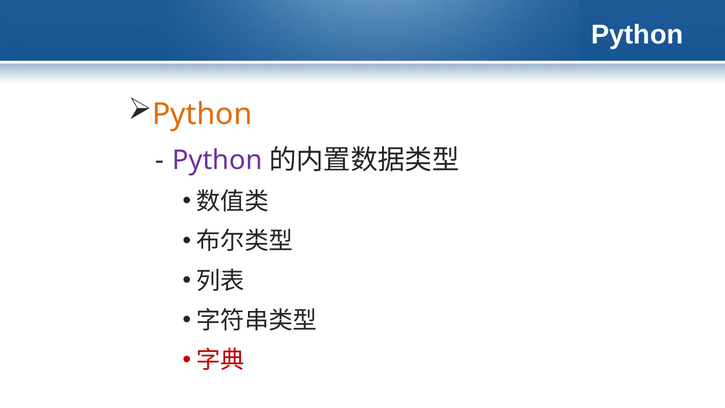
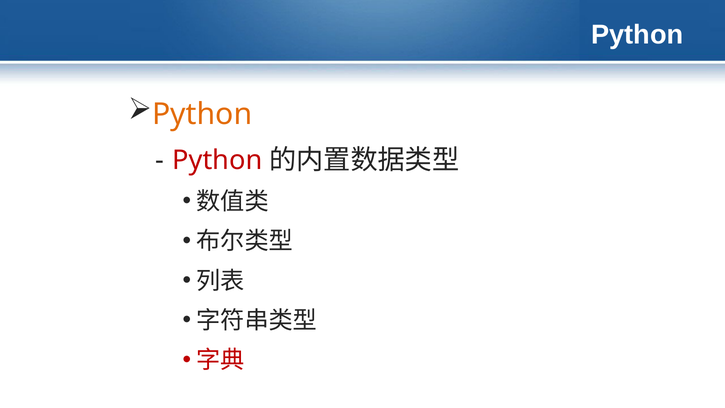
Python colour: purple -> red (217, 160)
